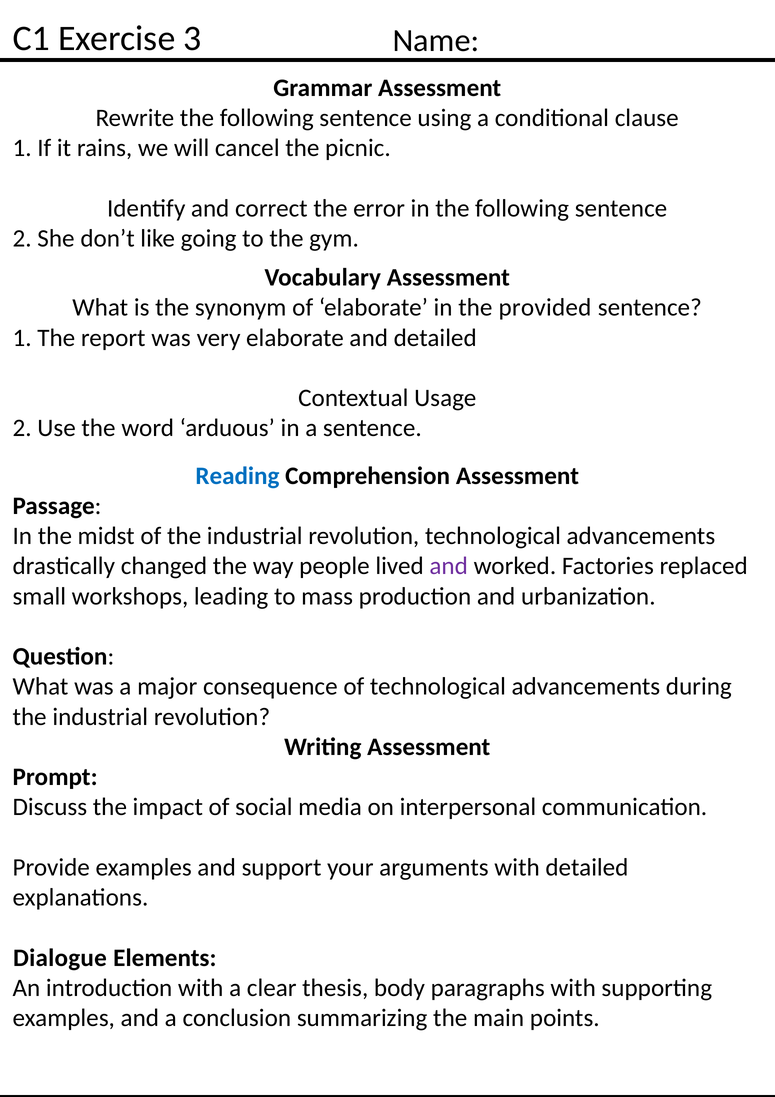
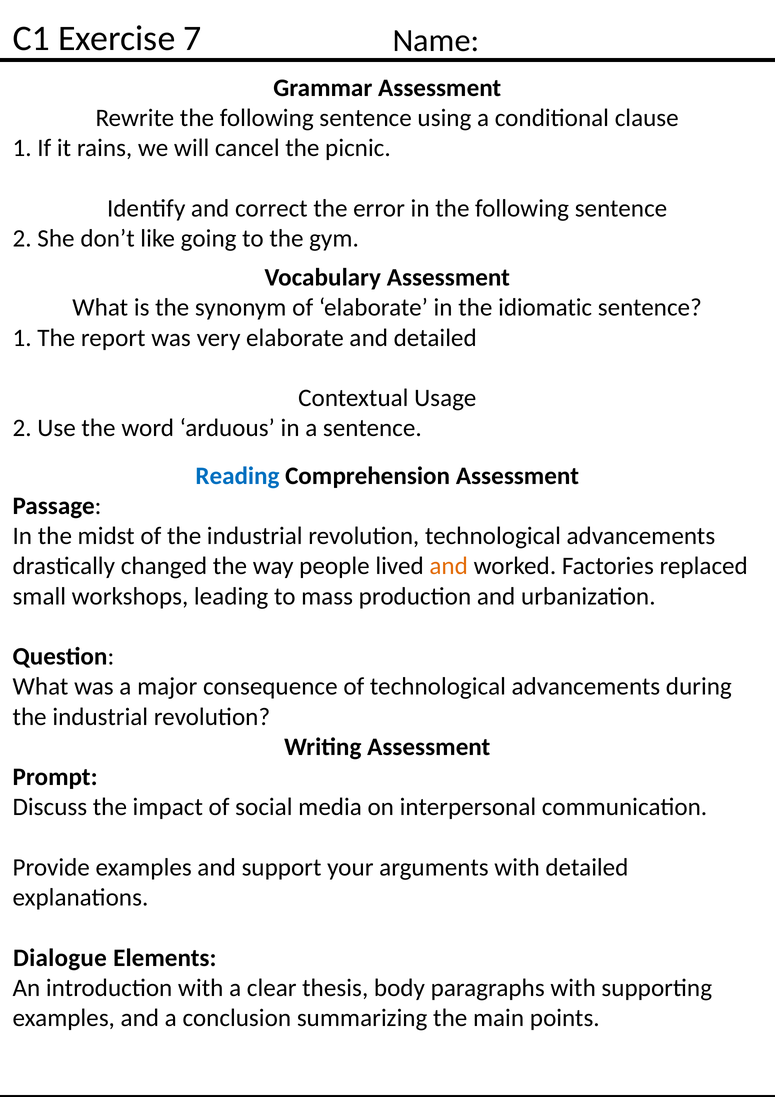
3: 3 -> 7 (193, 39)
provided: provided -> idiomatic (545, 308)
and colour: purple -> orange (449, 567)
